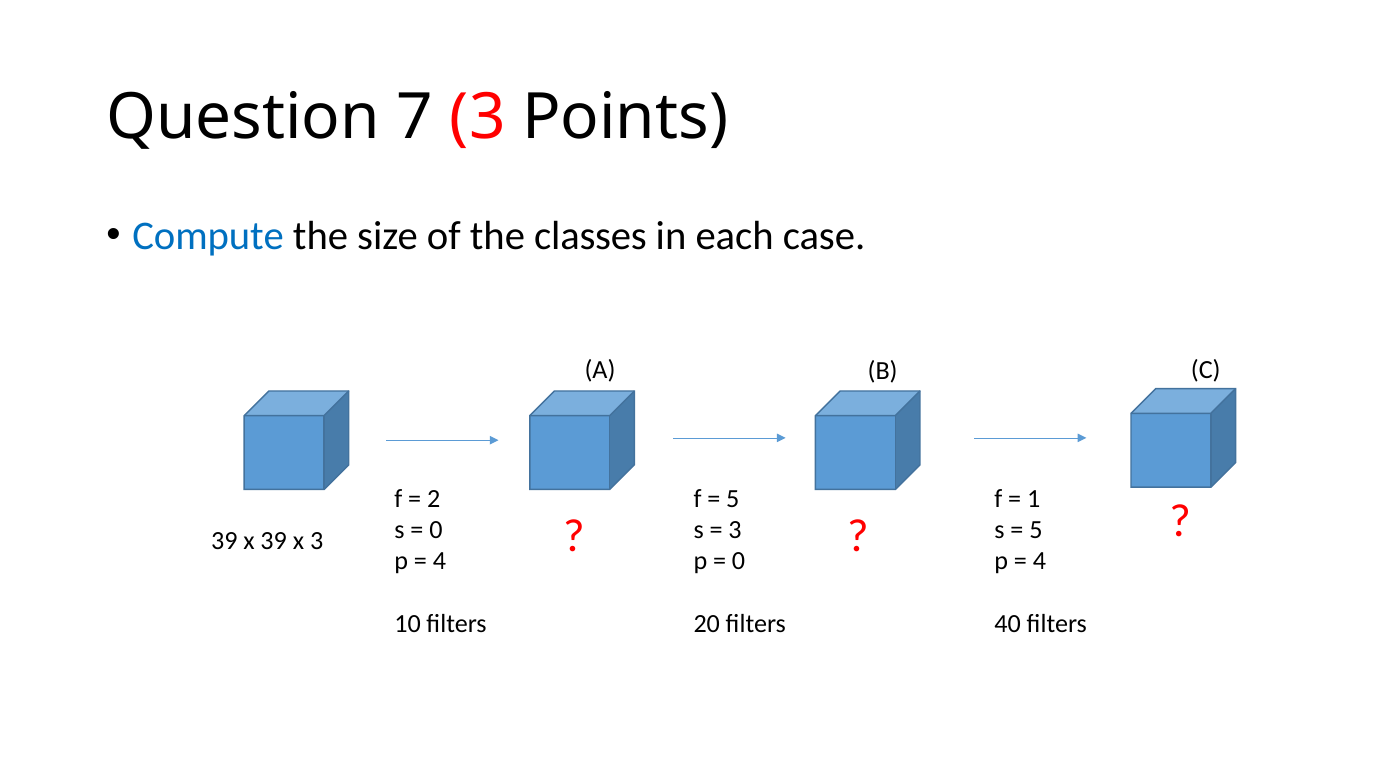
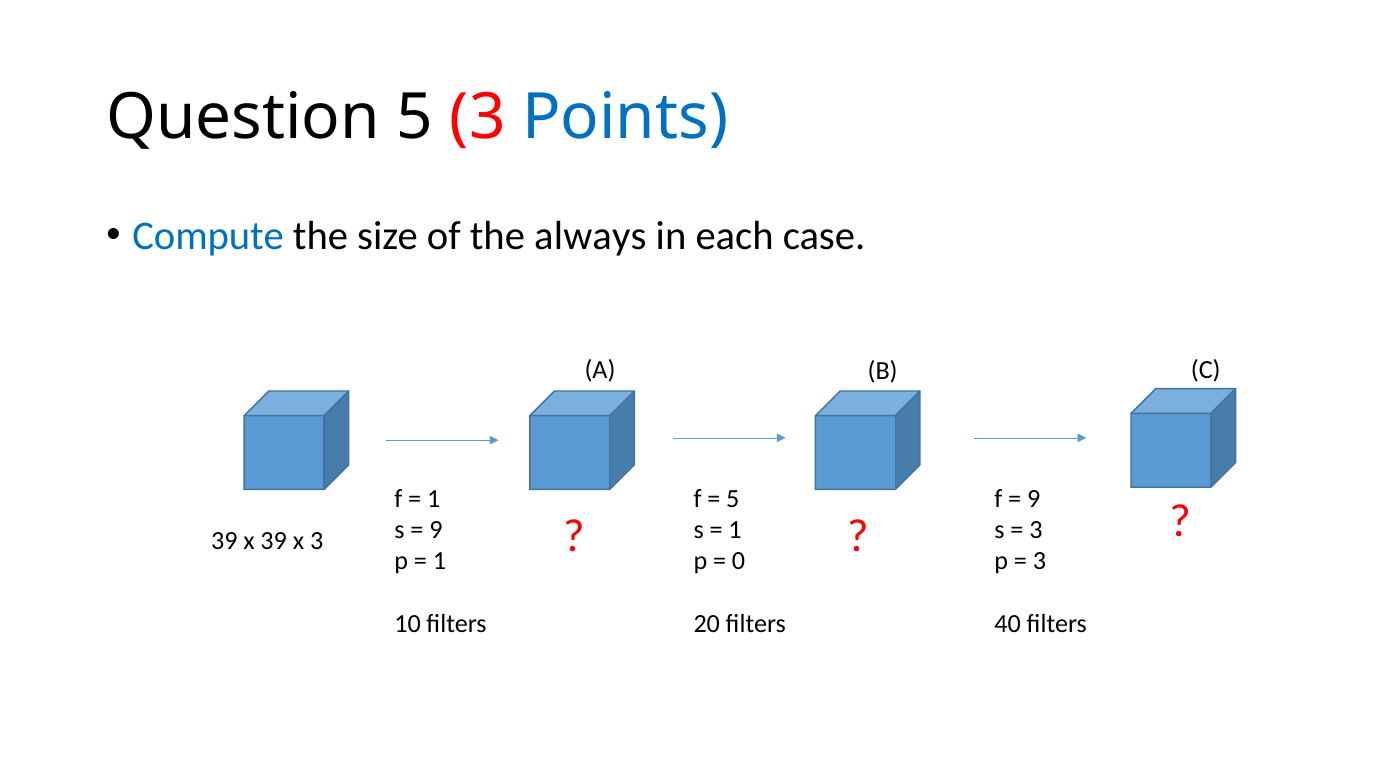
Question 7: 7 -> 5 (415, 117)
Points colour: black -> blue (625, 117)
classes: classes -> always (590, 236)
2: 2 -> 1 (434, 499)
1: 1 -> 9 (1034, 499)
0: 0 -> 9 (436, 530)
3: 3 -> 1 (735, 530)
5: 5 -> 3 (1036, 530)
4: 4 -> 1 (439, 561)
4: 4 -> 3 (1040, 561)
